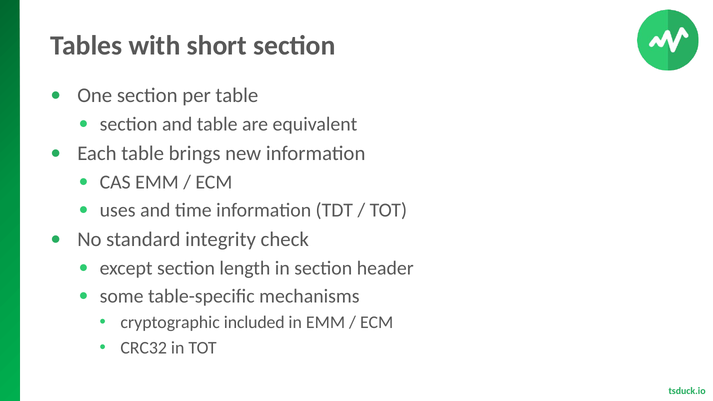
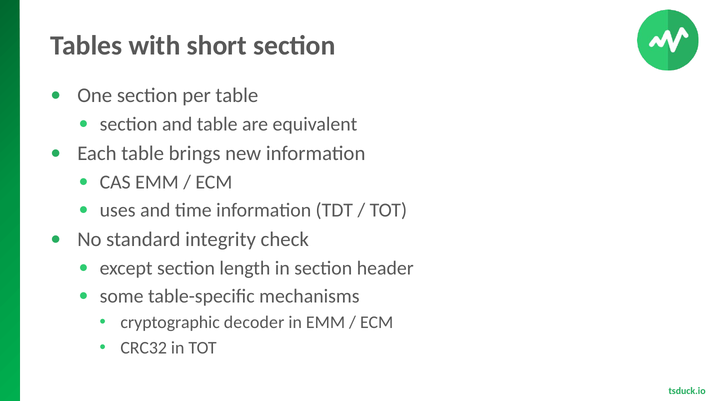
included: included -> decoder (254, 323)
